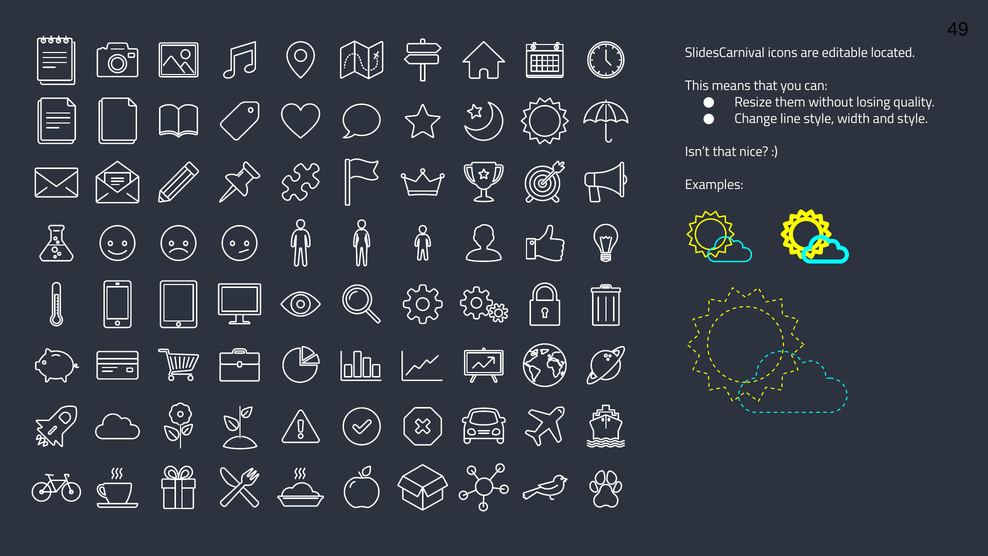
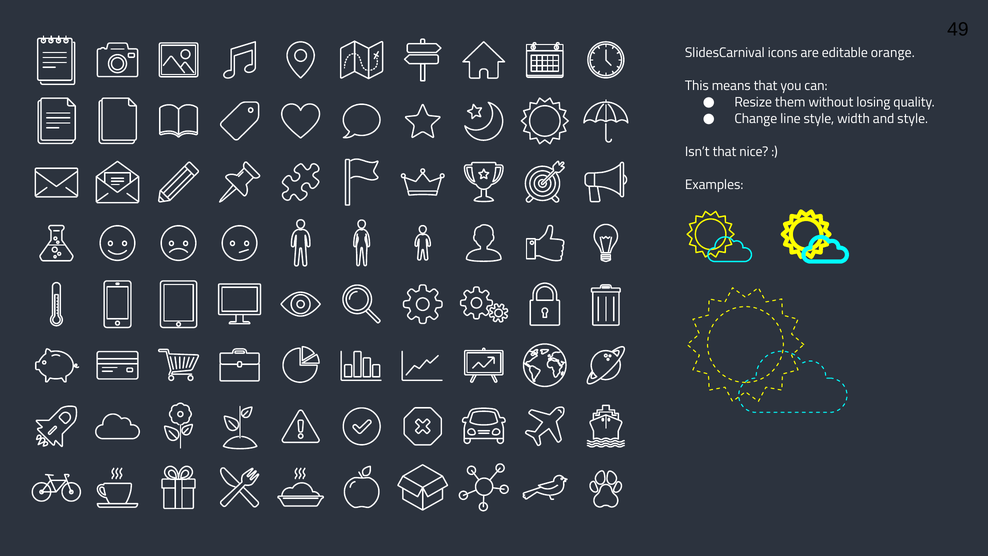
located: located -> orange (893, 53)
